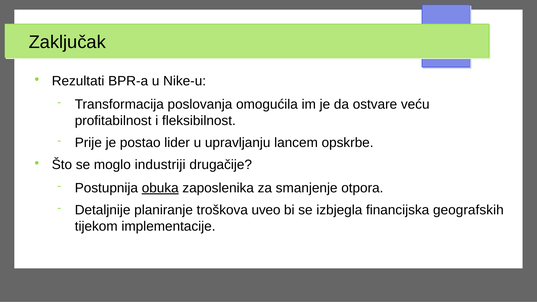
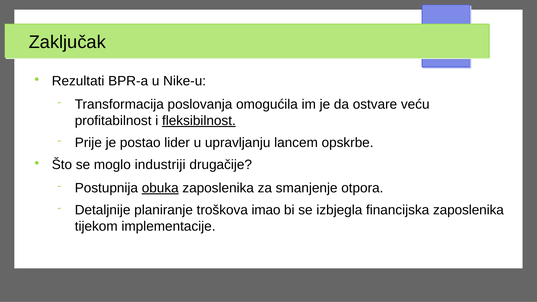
fleksibilnost underline: none -> present (199, 121)
uveo: uveo -> imao (266, 210)
financijska geografskih: geografskih -> zaposlenika (468, 210)
